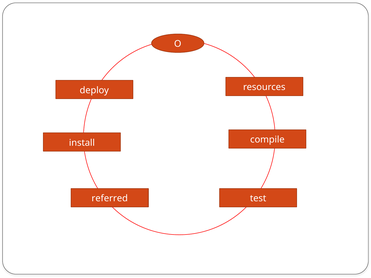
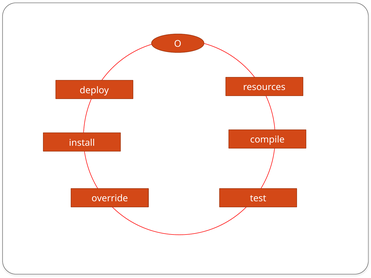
referred: referred -> override (110, 199)
